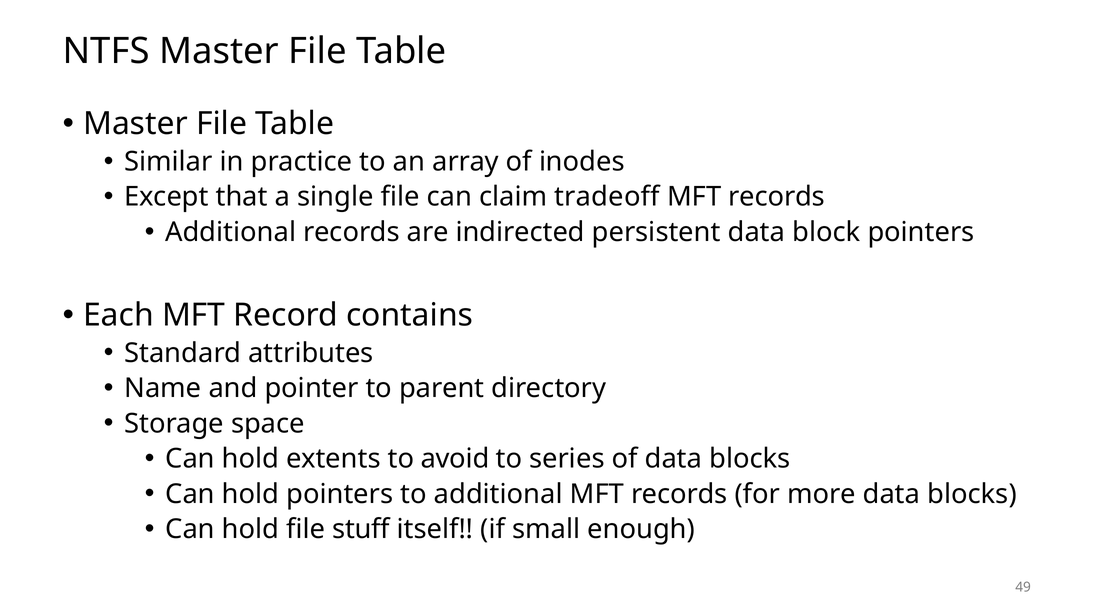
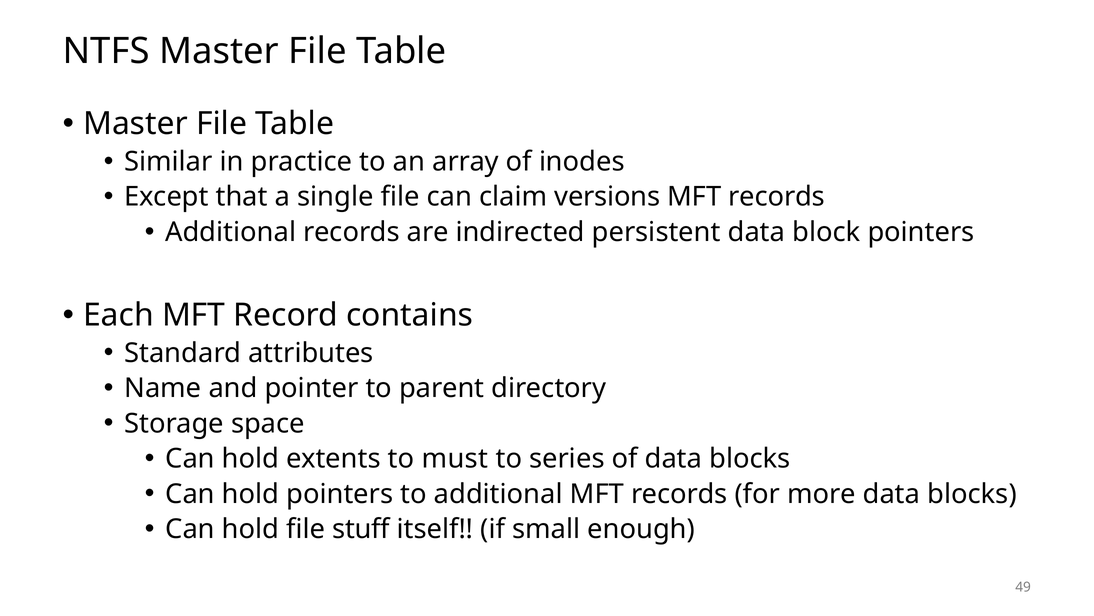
tradeoff: tradeoff -> versions (607, 197)
avoid: avoid -> must (455, 458)
